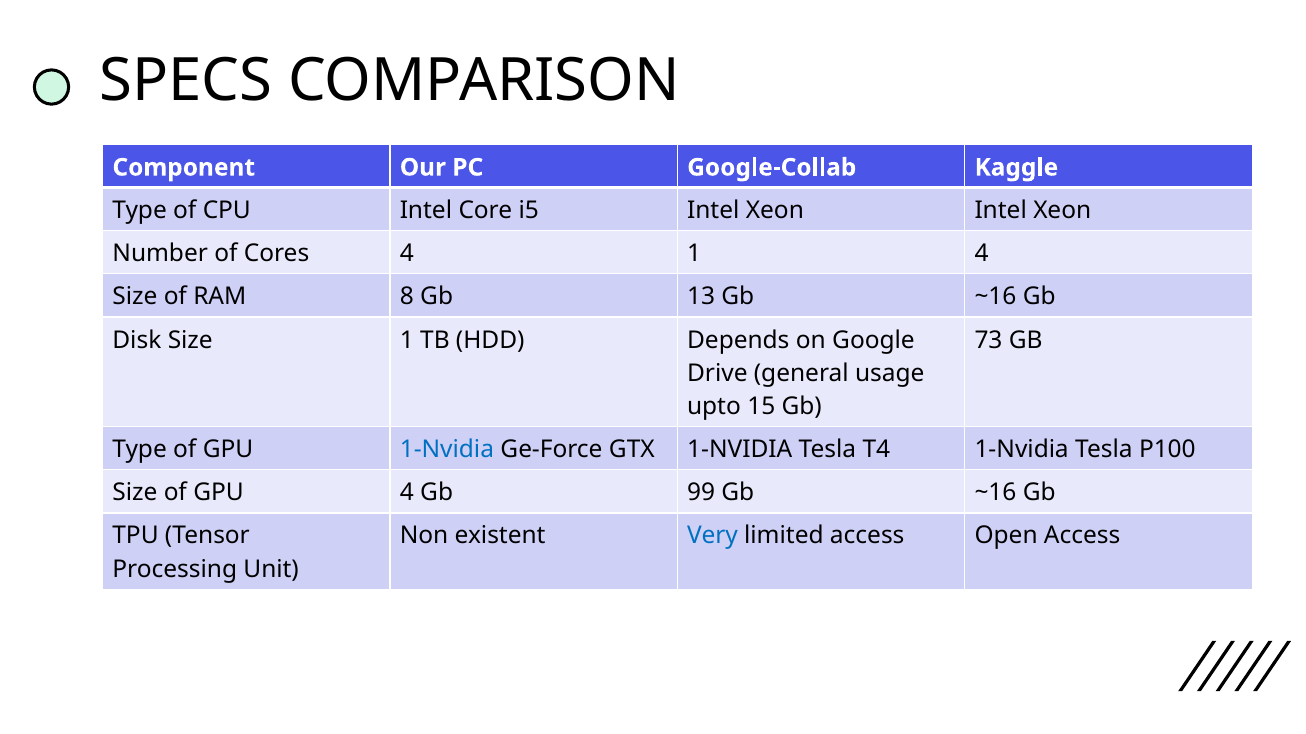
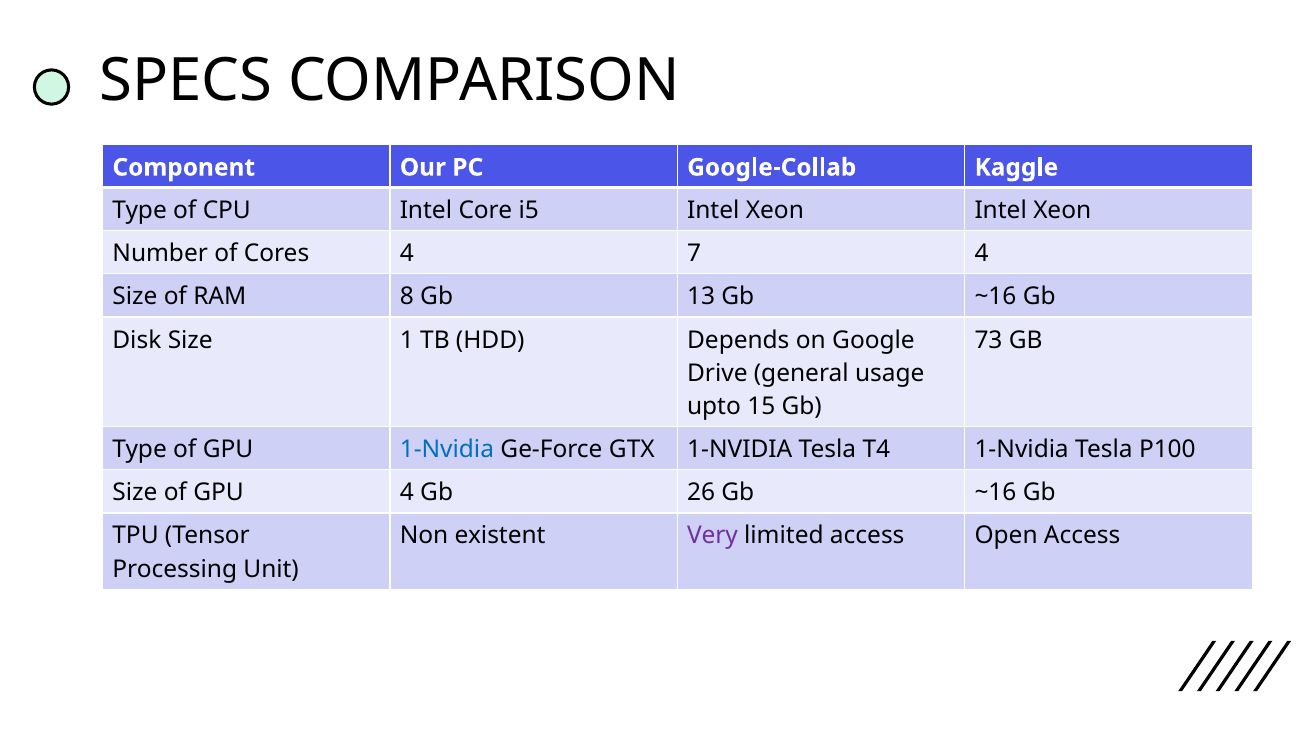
4 1: 1 -> 7 (694, 254)
99: 99 -> 26 (701, 493)
Very colour: blue -> purple (713, 536)
